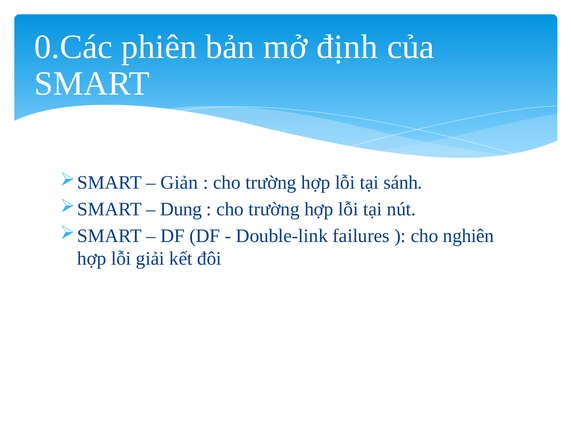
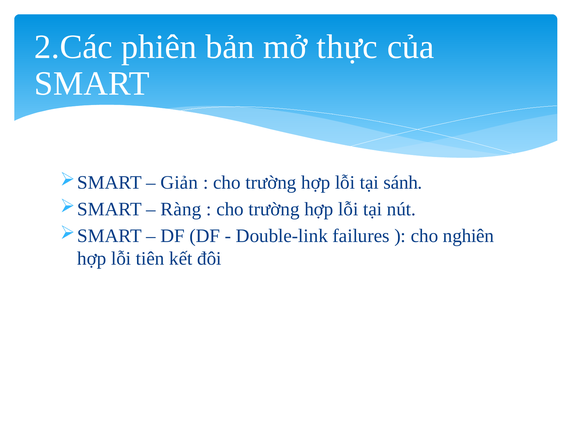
0.Các: 0.Các -> 2.Các (73, 47)
định: định -> thực (347, 47)
Dung: Dung -> Ràng (181, 209)
giải: giải -> tiên (150, 259)
